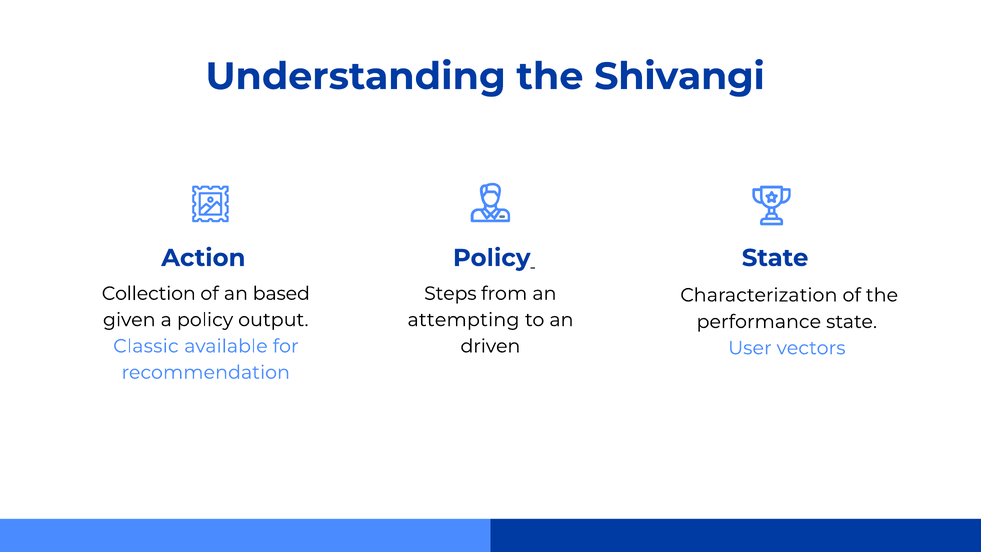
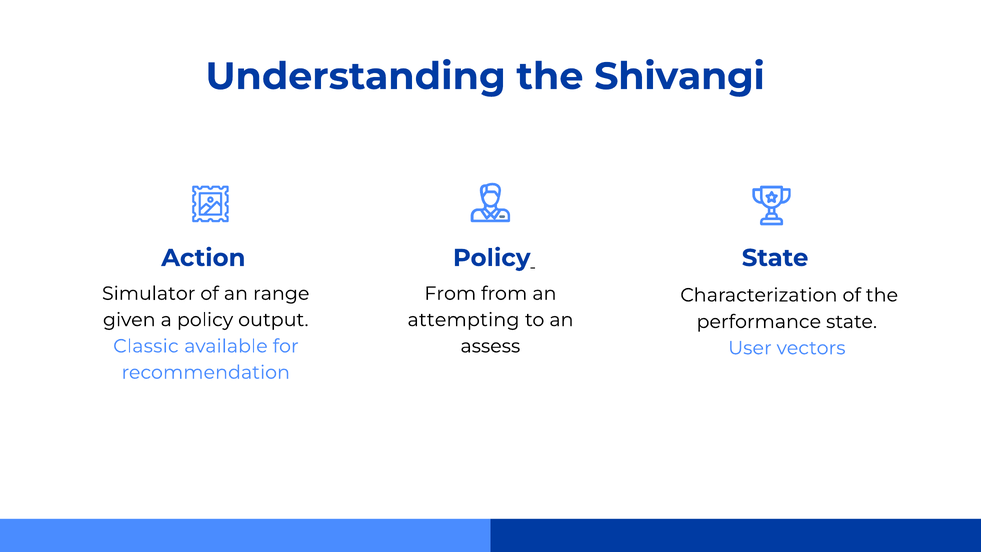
Collection: Collection -> Simulator (149, 293)
based: based -> range (281, 293)
Steps: Steps -> From (450, 293)
driven: driven -> assess (490, 346)
